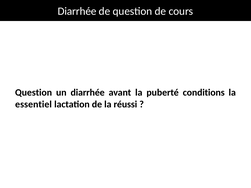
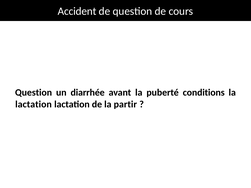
Diarrhée: Diarrhée -> Accident (77, 11)
essentiel: essentiel -> lactation (33, 104)
réussi: réussi -> partir (125, 104)
